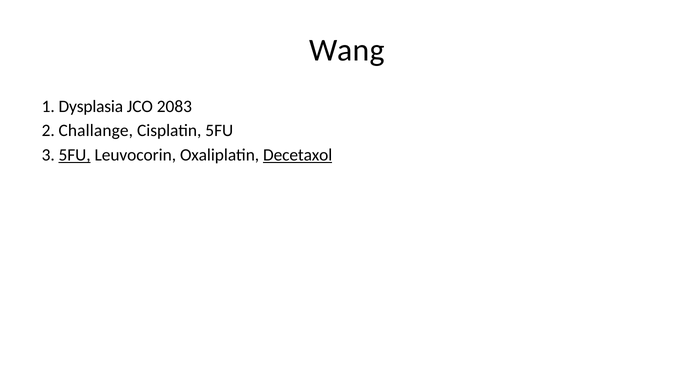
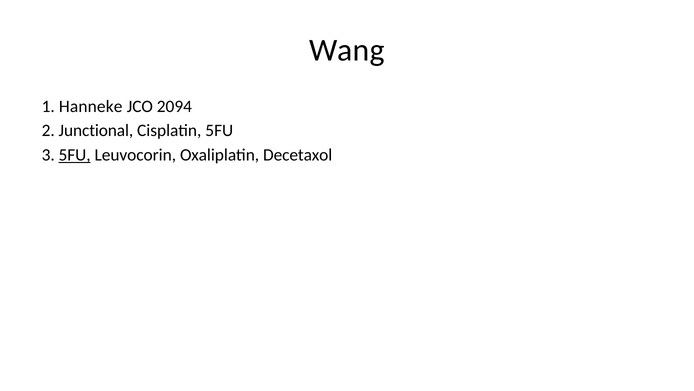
Dysplasia: Dysplasia -> Hanneke (91, 106)
2083: 2083 -> 2094 (174, 106)
Challange: Challange -> Junctional (96, 130)
Decetaxol underline: present -> none (298, 155)
